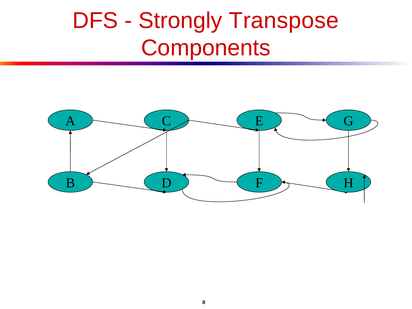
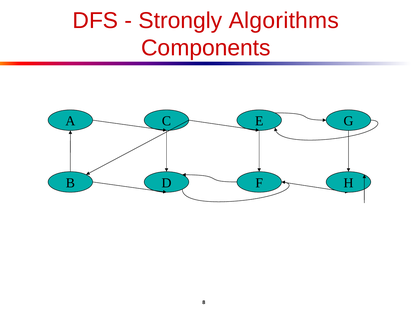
Transpose: Transpose -> Algorithms (284, 20)
